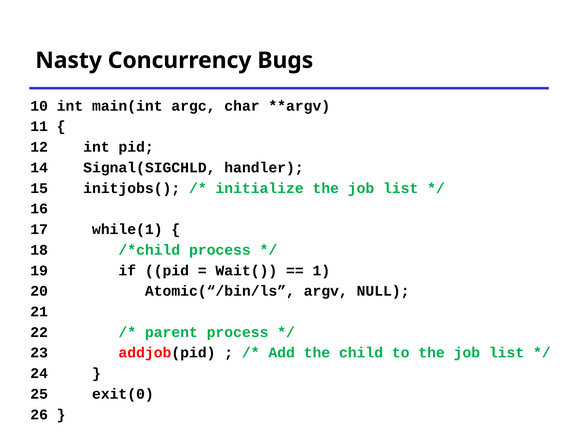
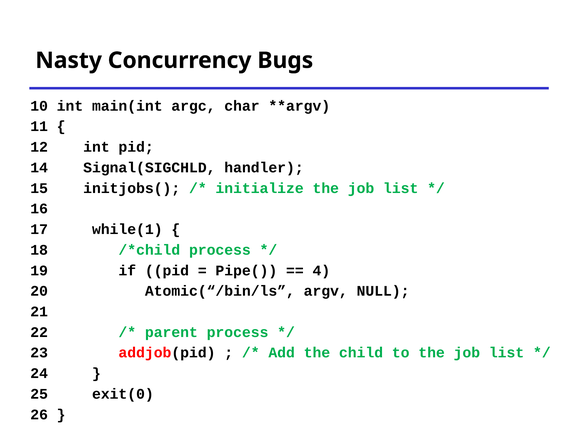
Wait(: Wait( -> Pipe( (246, 270)
1: 1 -> 4 (321, 270)
